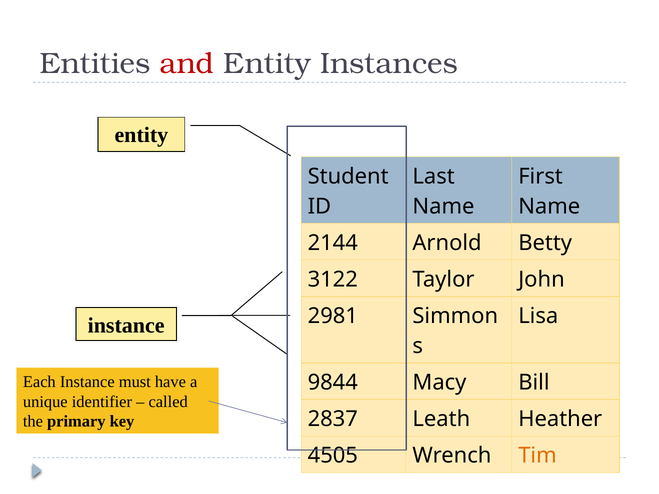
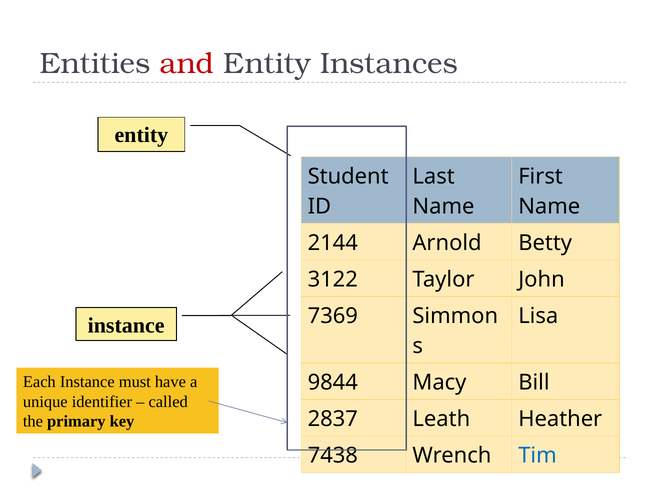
2981: 2981 -> 7369 (333, 316)
4505: 4505 -> 7438 (333, 456)
Tim colour: orange -> blue (537, 456)
